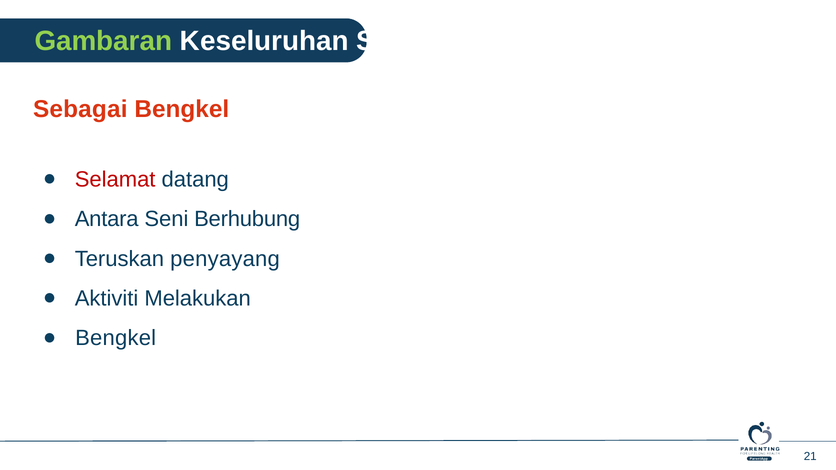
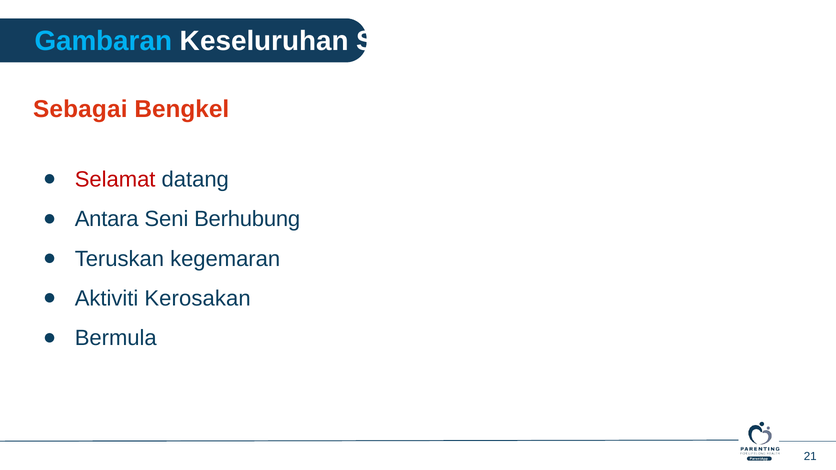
Gambaran colour: light green -> light blue (103, 41)
penyayang: penyayang -> kegemaran (225, 259)
Melakukan: Melakukan -> Kerosakan (198, 299)
Bengkel: Bengkel -> Bermula (116, 338)
